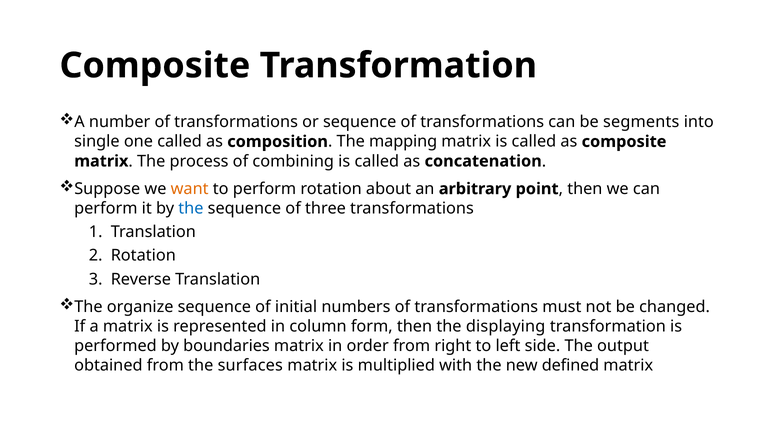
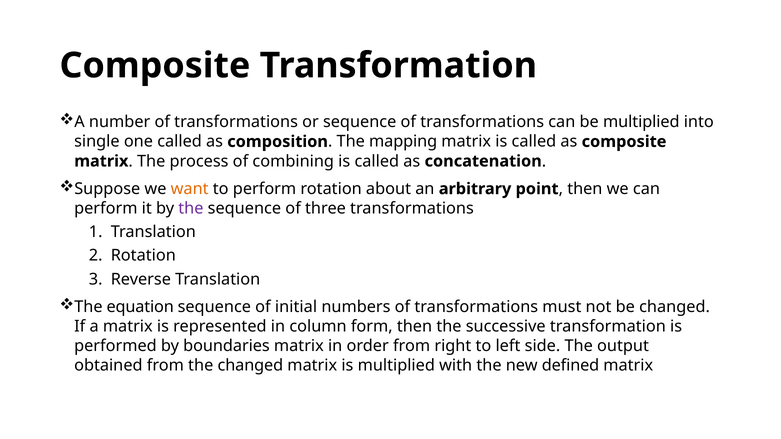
be segments: segments -> multiplied (641, 122)
the colour: blue -> purple (191, 209)
organize: organize -> equation (140, 307)
displaying: displaying -> successive (506, 327)
the surfaces: surfaces -> changed (250, 366)
